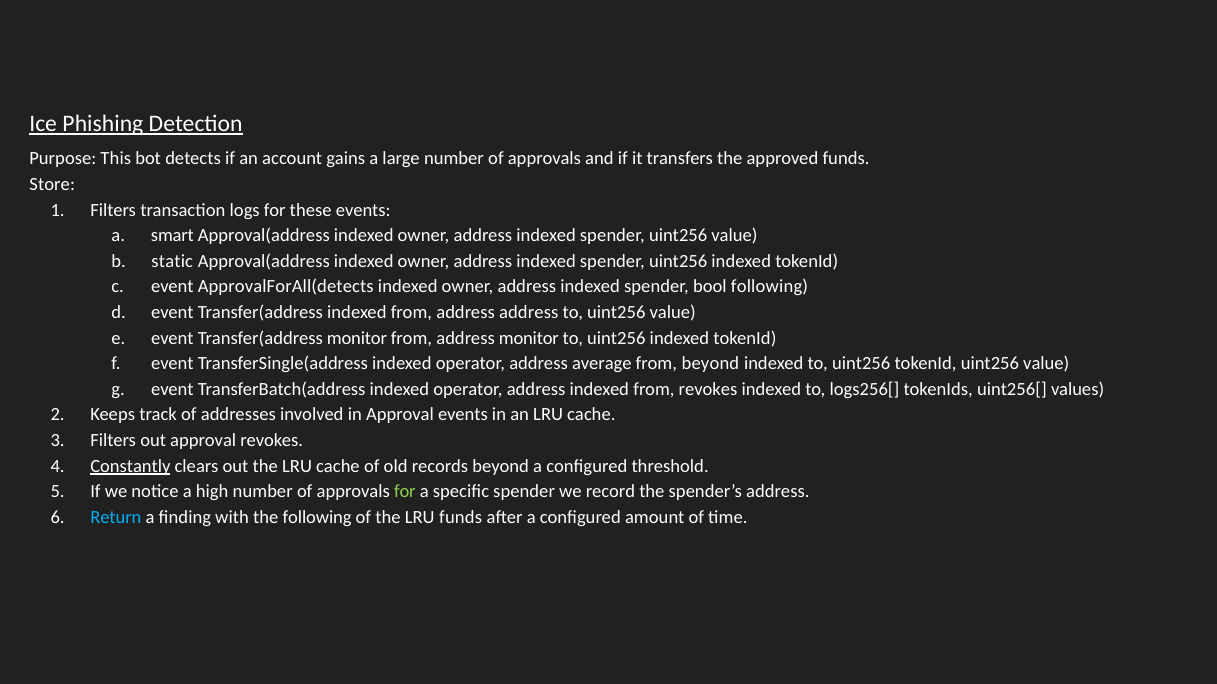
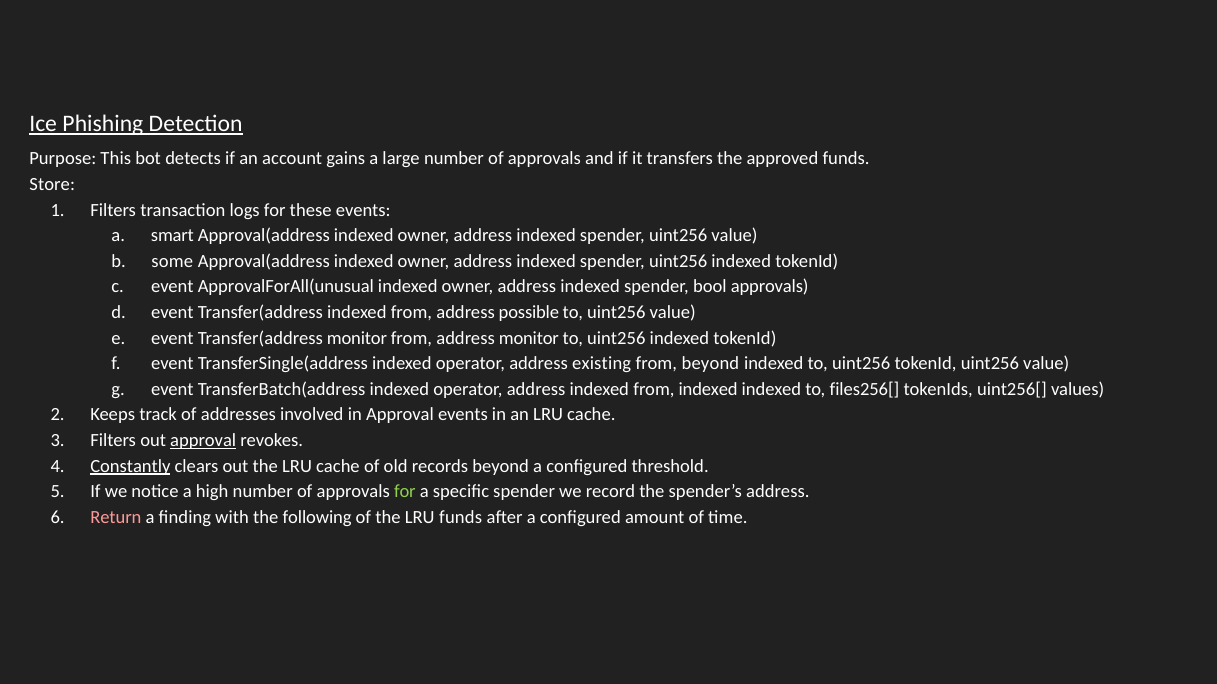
static: static -> some (172, 261)
ApprovalForAll(detects: ApprovalForAll(detects -> ApprovalForAll(unusual (286, 287)
bool following: following -> approvals (770, 287)
address address: address -> possible (529, 313)
average: average -> existing (602, 364)
from revokes: revokes -> indexed (708, 390)
logs256[: logs256[ -> files256[ (865, 390)
approval underline: none -> present (203, 441)
Return colour: light blue -> pink (116, 518)
